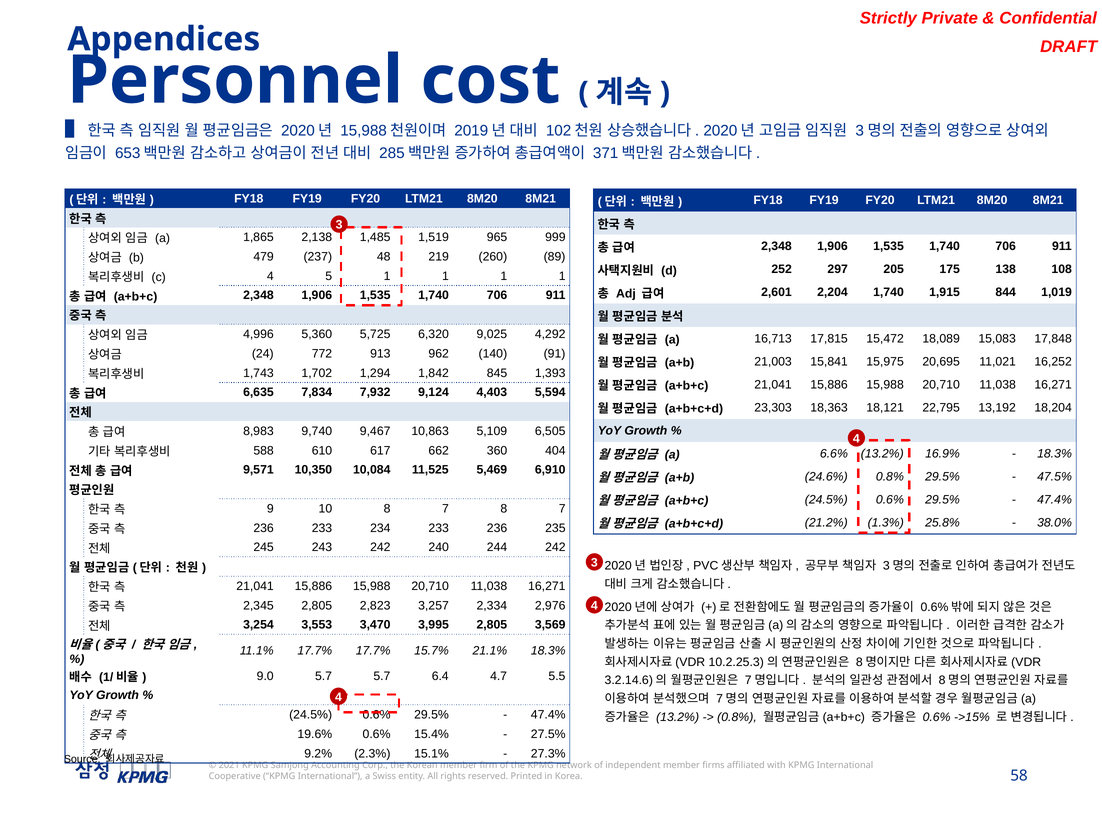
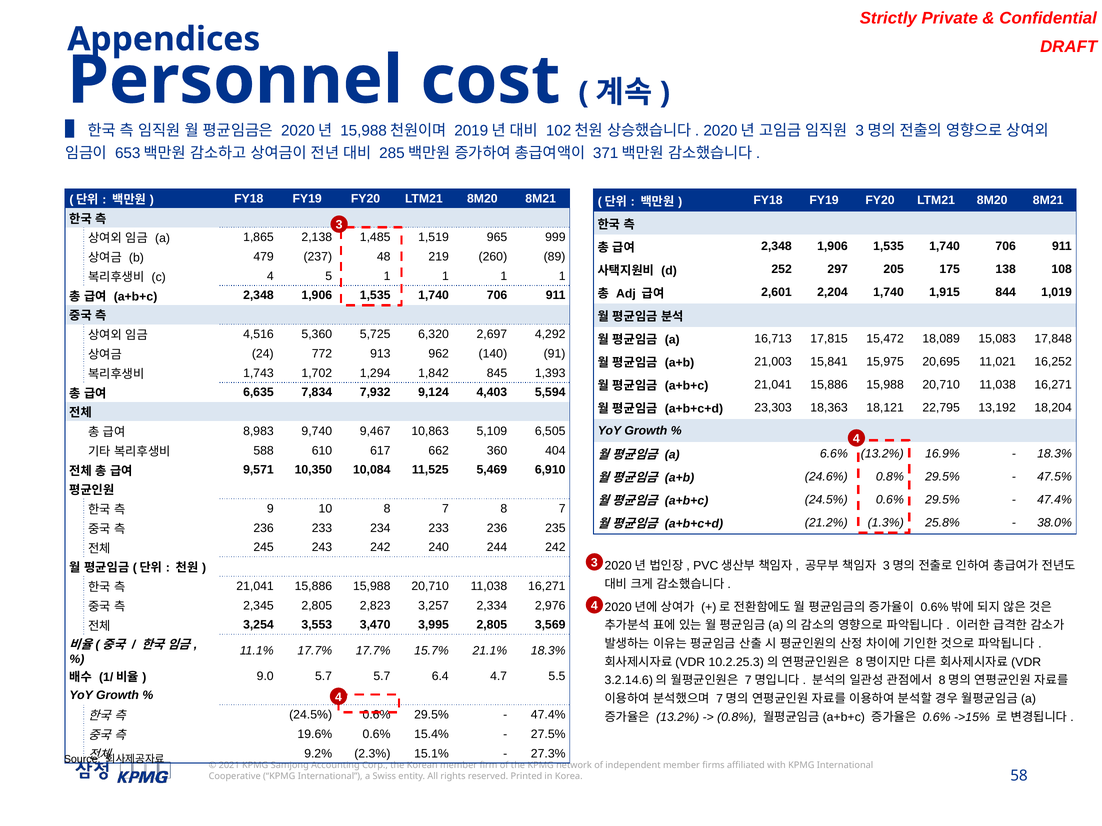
4,996: 4,996 -> 4,516 (258, 334)
9,025: 9,025 -> 2,697 (492, 334)
